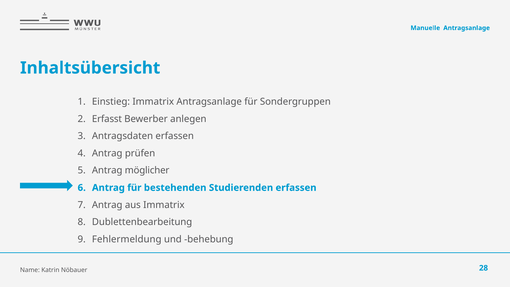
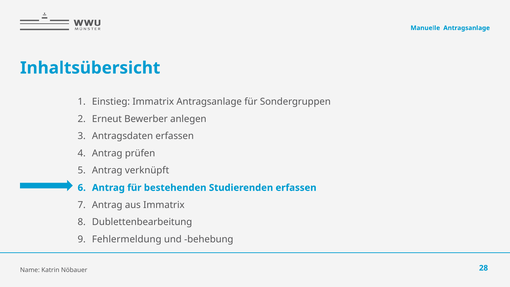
Erfasst: Erfasst -> Erneut (107, 119)
möglicher: möglicher -> verknüpft (147, 170)
